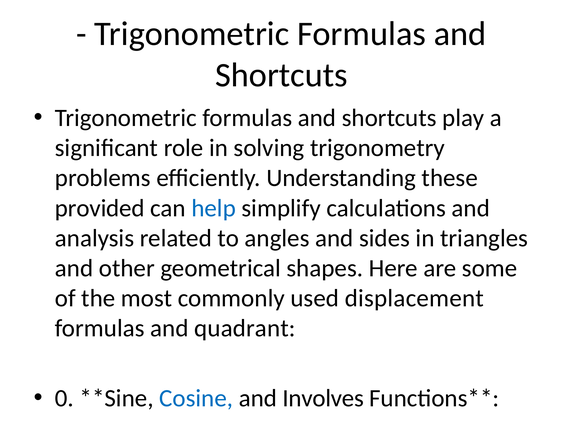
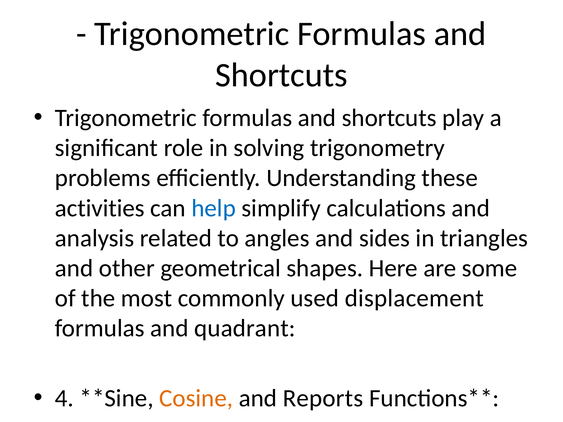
provided: provided -> activities (100, 208)
0: 0 -> 4 (64, 398)
Cosine colour: blue -> orange (196, 398)
Involves: Involves -> Reports (323, 398)
